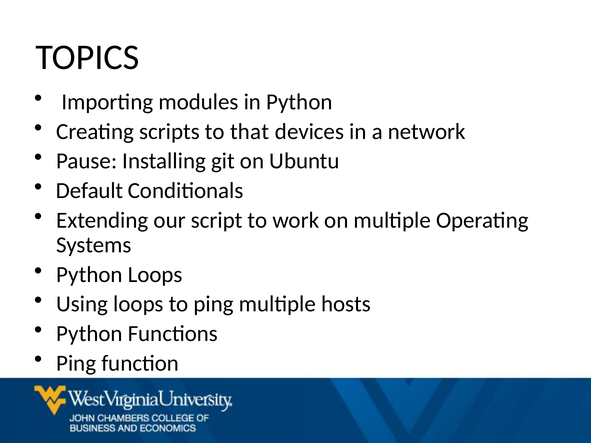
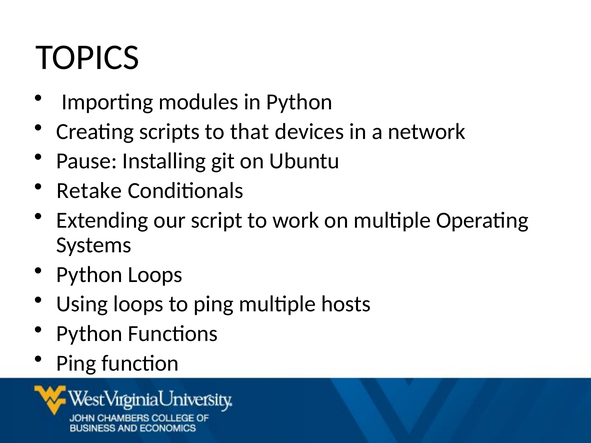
Default: Default -> Retake (89, 191)
